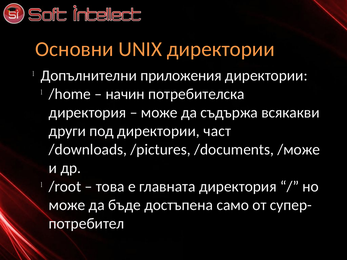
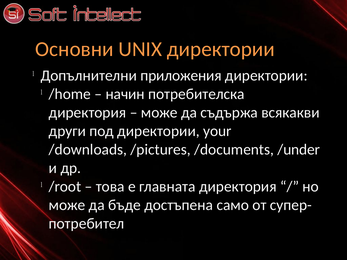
част: част -> your (217, 131)
/може: /може -> /under (299, 150)
